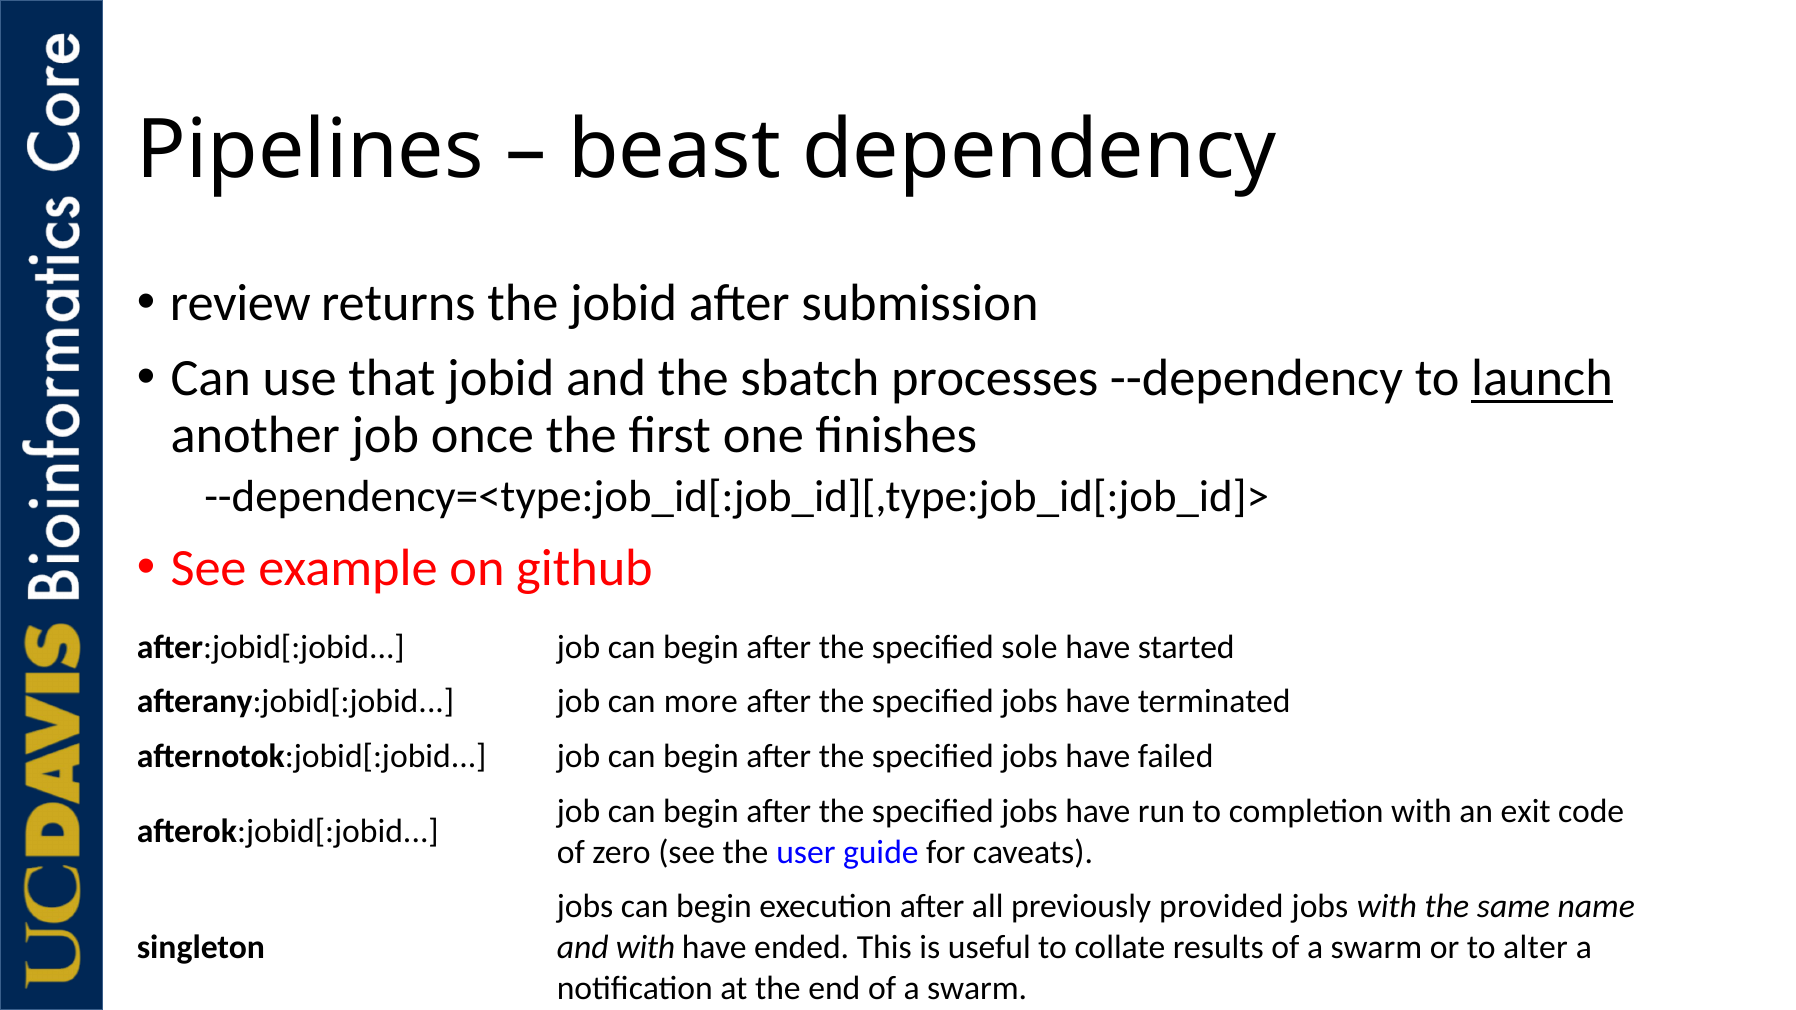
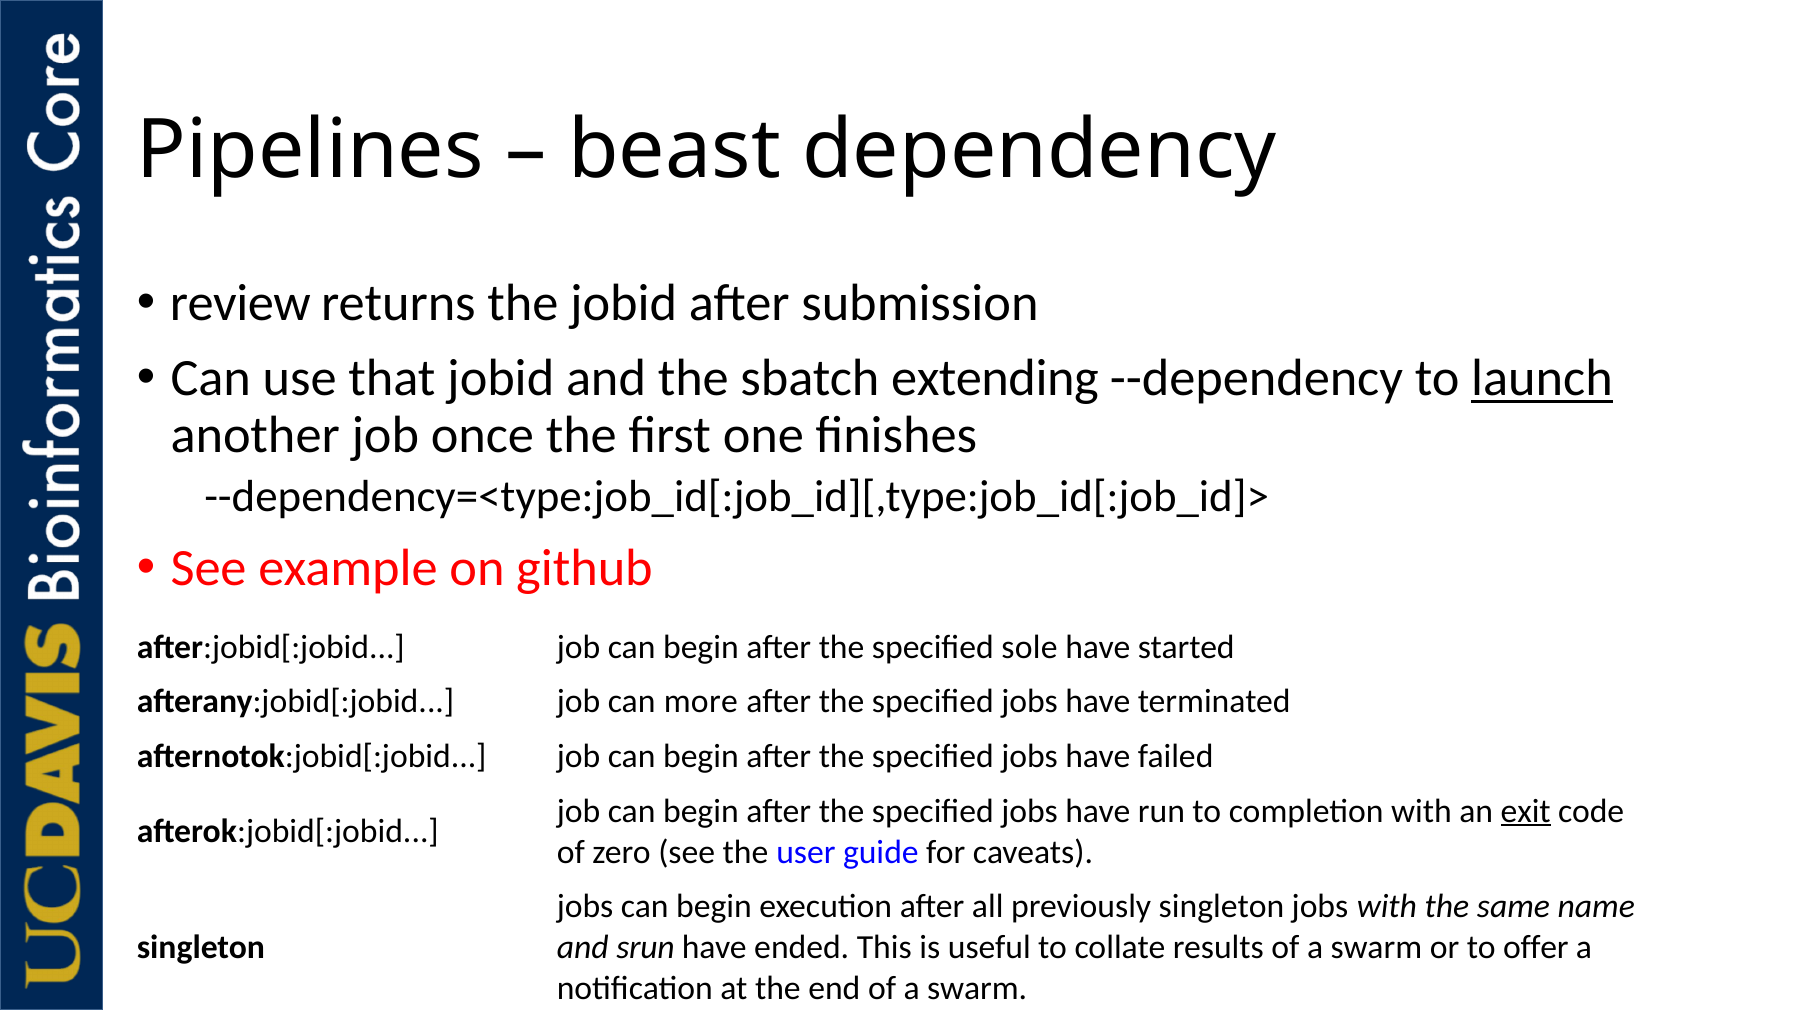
processes: processes -> extending (995, 379)
exit underline: none -> present (1526, 811)
previously provided: provided -> singleton (1221, 907)
and with: with -> srun (645, 948)
alter: alter -> offer (1536, 948)
